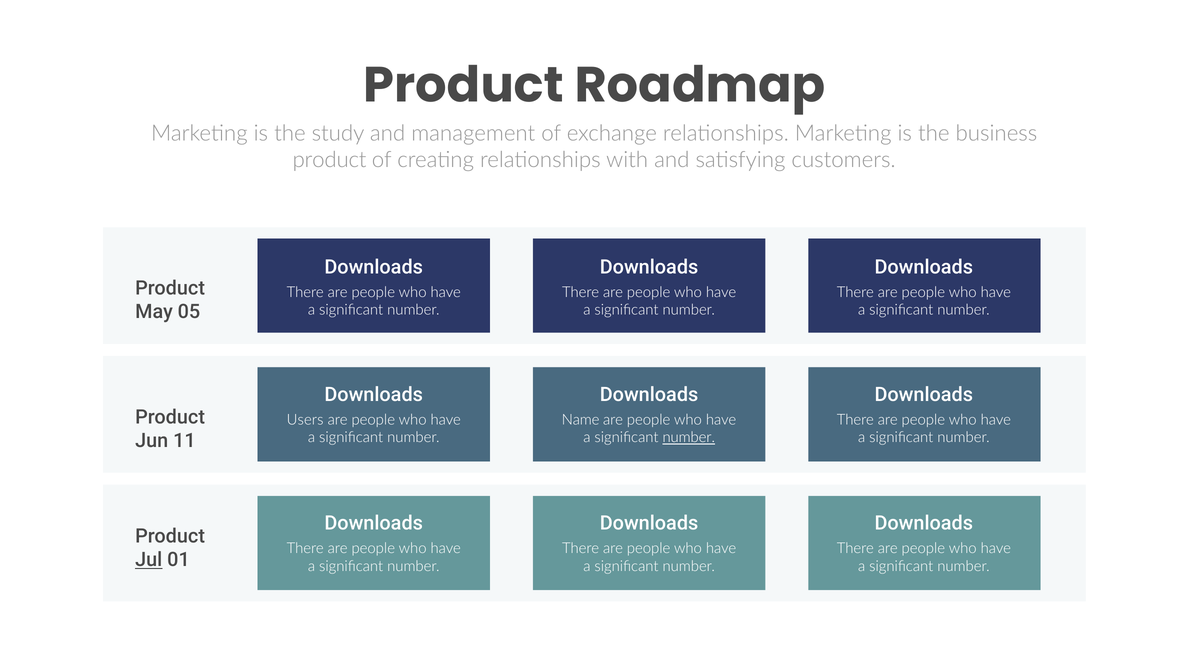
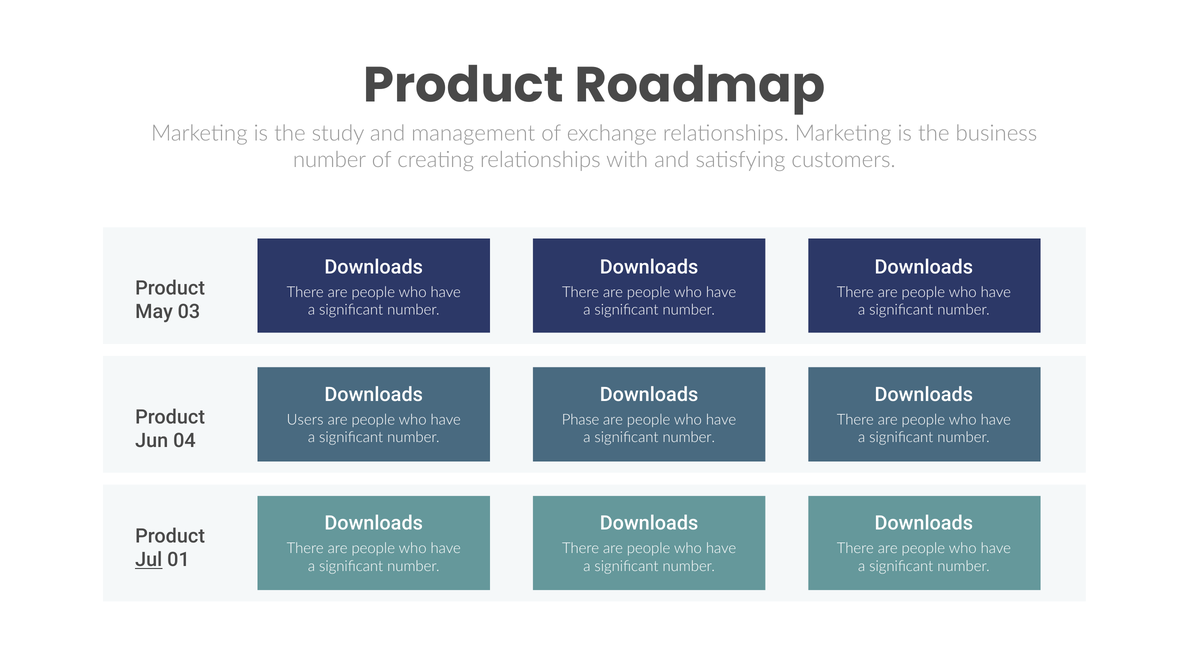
product: product -> number (329, 160)
05: 05 -> 03 (189, 312)
Name: Name -> Phase (581, 420)
number underline: present -> none (689, 437)
11: 11 -> 04 (184, 441)
